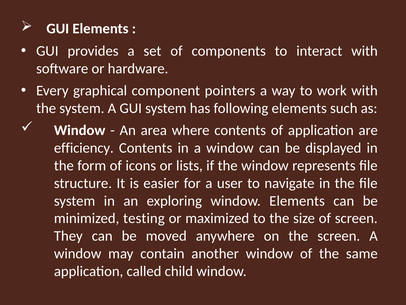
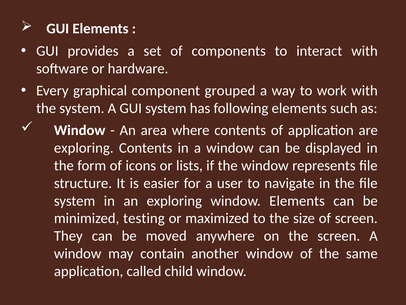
pointers: pointers -> grouped (230, 91)
efficiency: efficiency -> exploring (84, 148)
